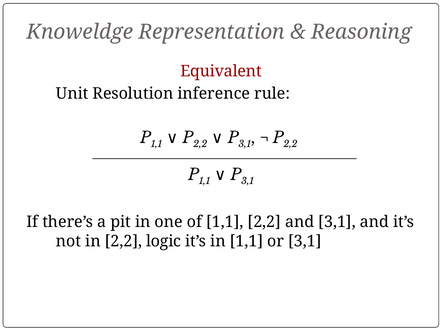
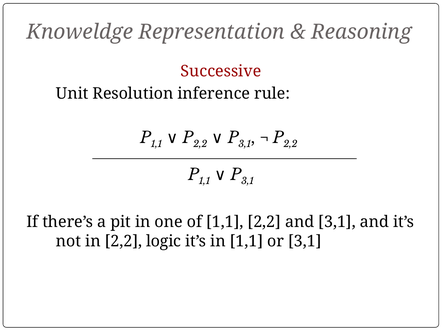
Equivalent: Equivalent -> Successive (221, 71)
